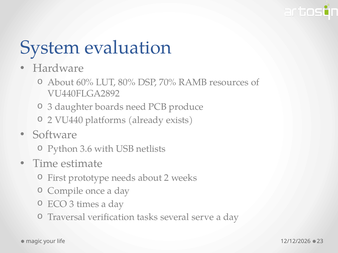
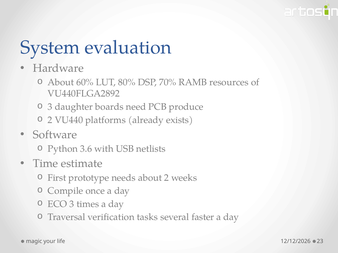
serve: serve -> faster (203, 217)
